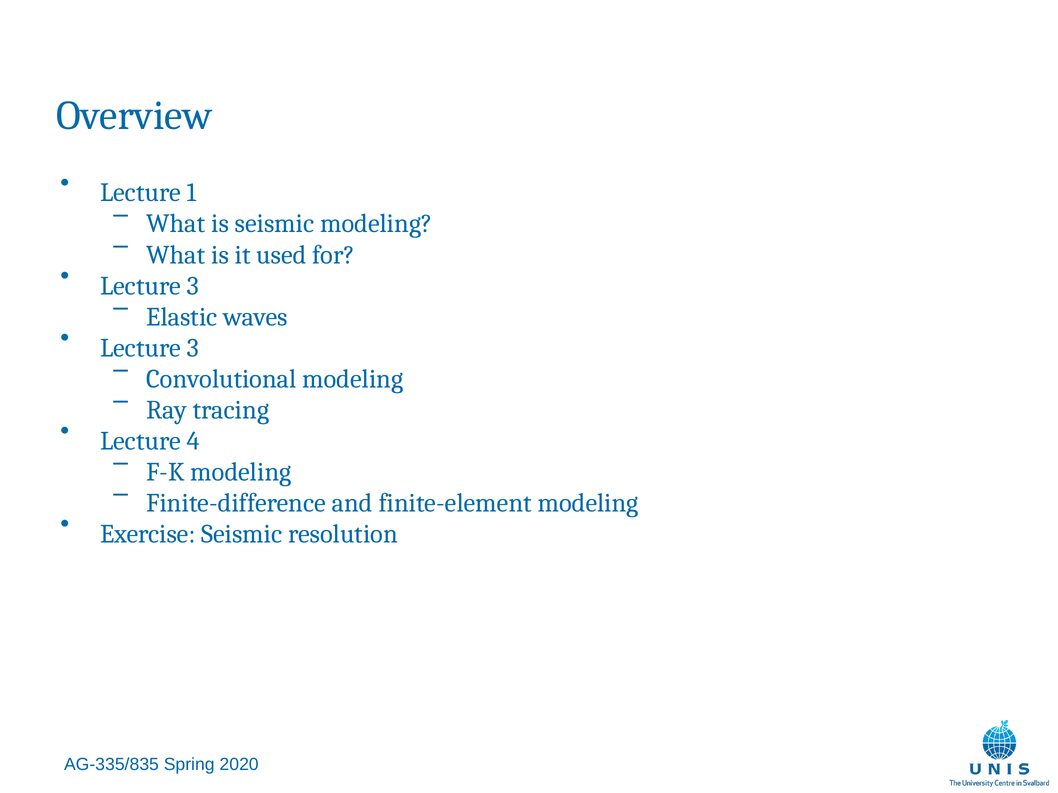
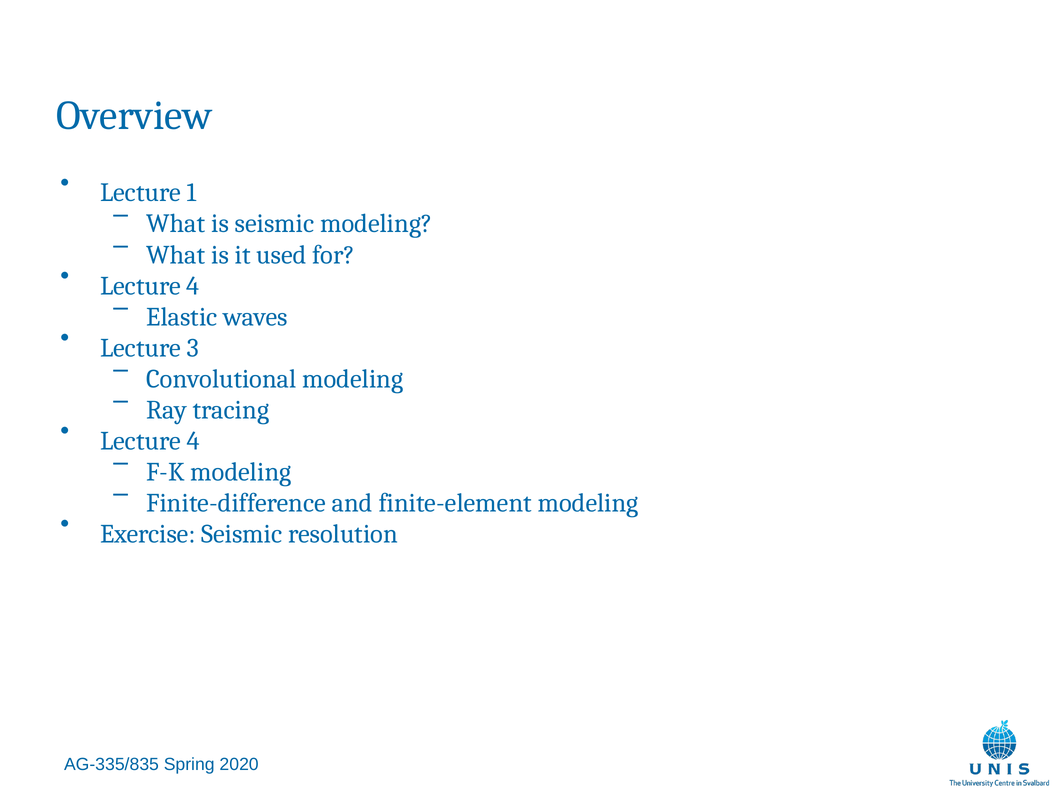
3: 3 -> 4 (193, 286)
